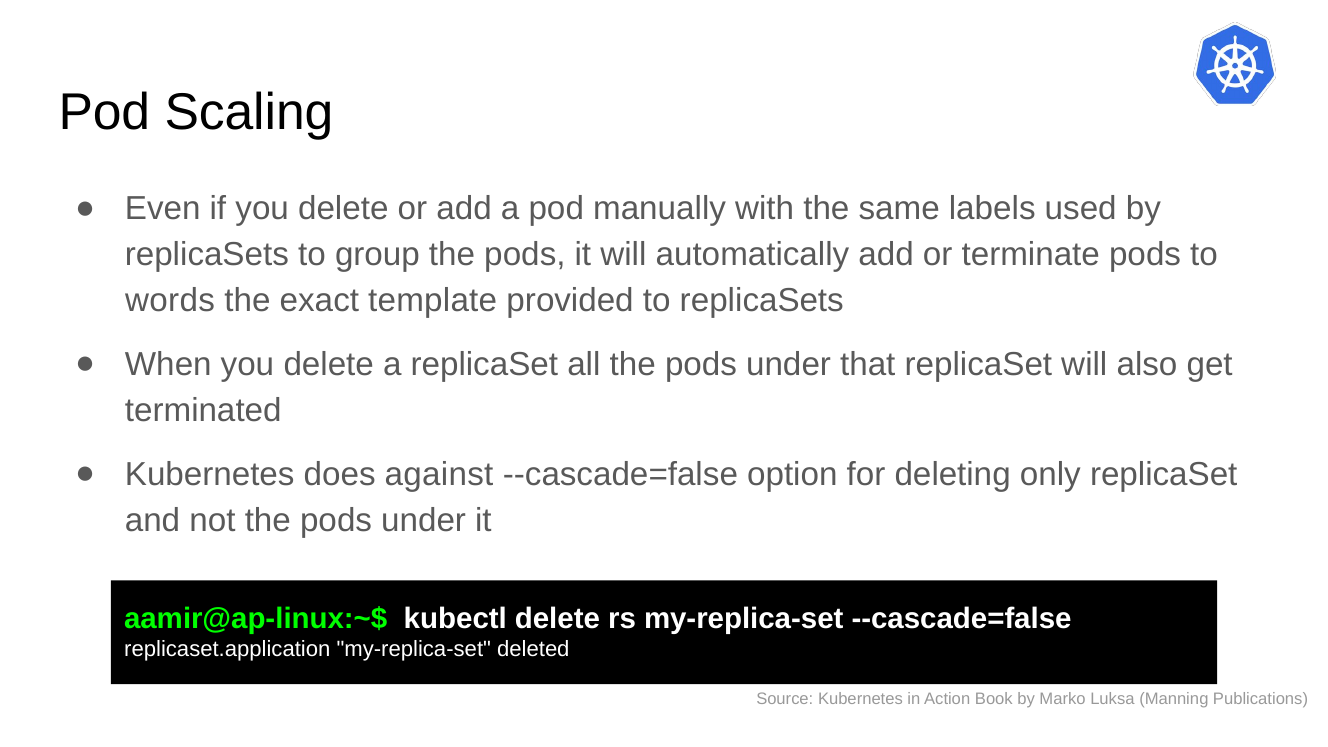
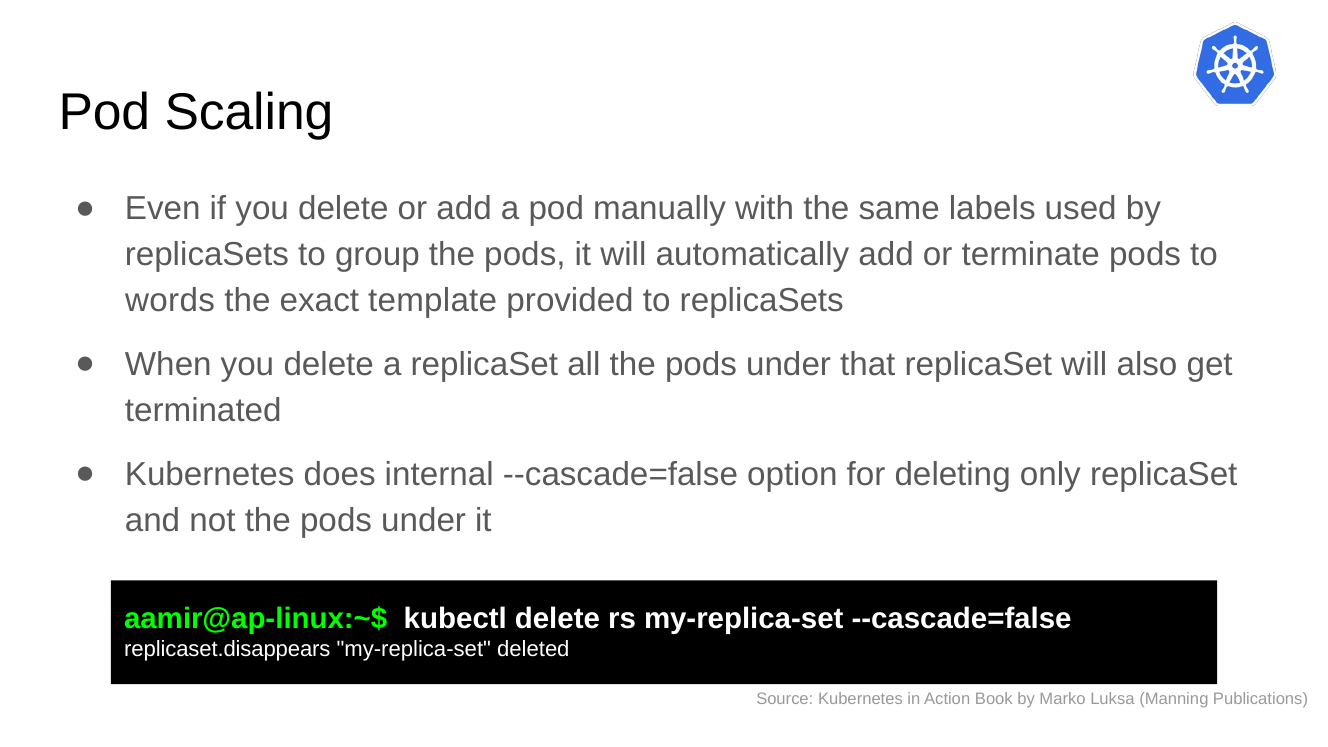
against: against -> internal (439, 475)
replicaset.application: replicaset.application -> replicaset.disappears (227, 649)
